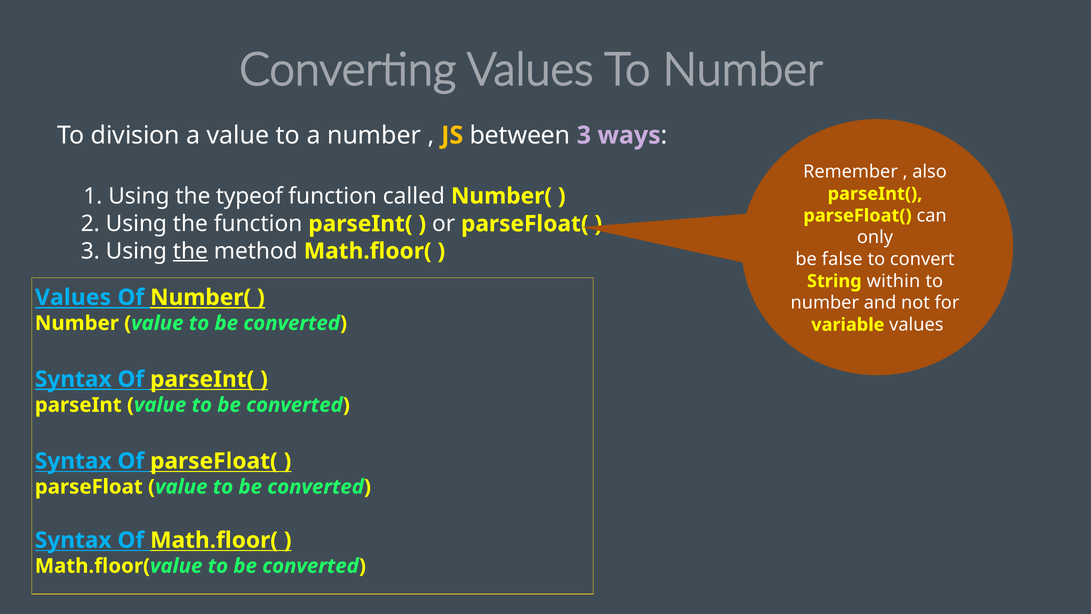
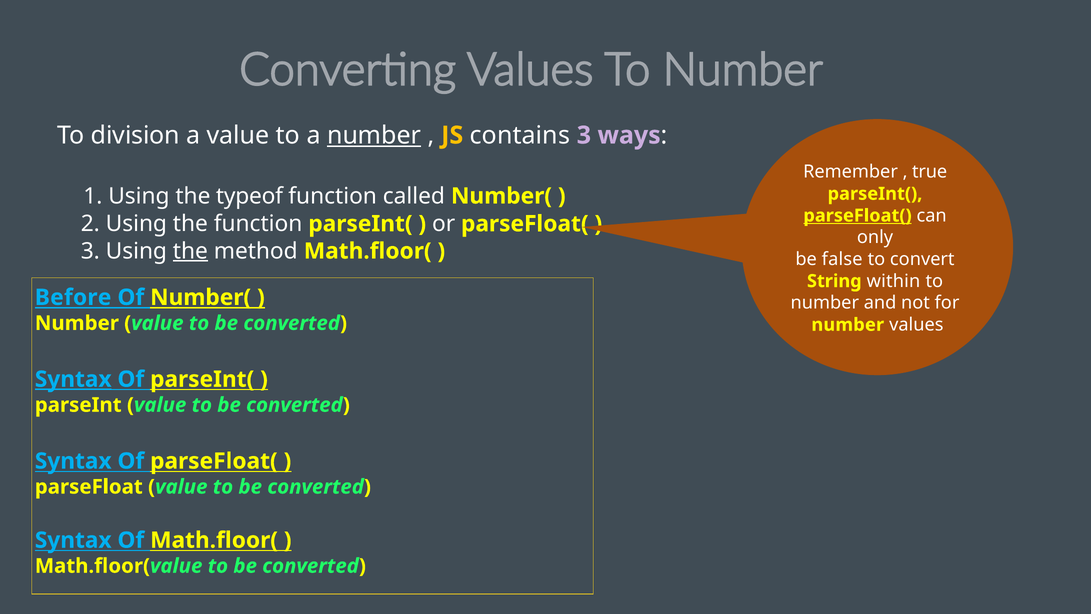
number underline: none -> present (374, 135)
between: between -> contains (520, 135)
also: also -> true (930, 172)
parseFloat( underline: none -> present (858, 216)
Values: Values -> Before (73, 297)
variable: variable -> number (848, 325)
